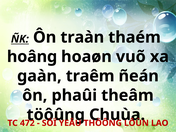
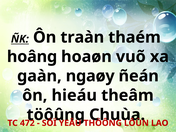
traêm: traêm -> ngaøy (90, 76)
phaûi: phaûi -> hieáu (74, 95)
